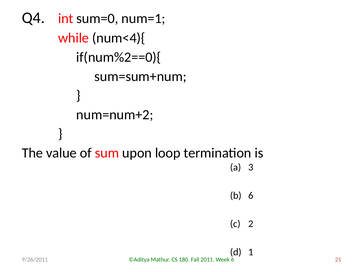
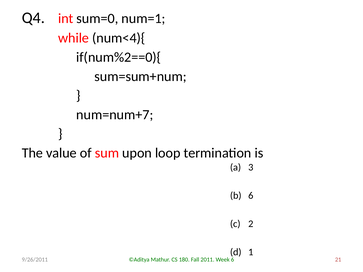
num=num+2: num=num+2 -> num=num+7 (115, 115)
